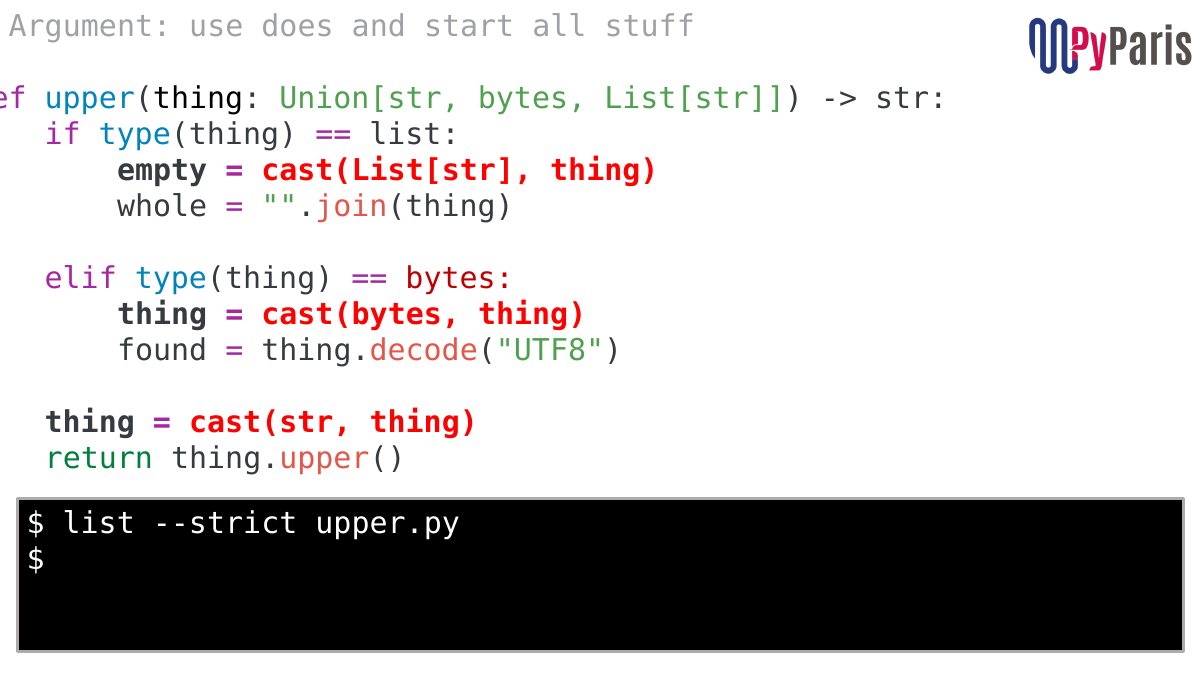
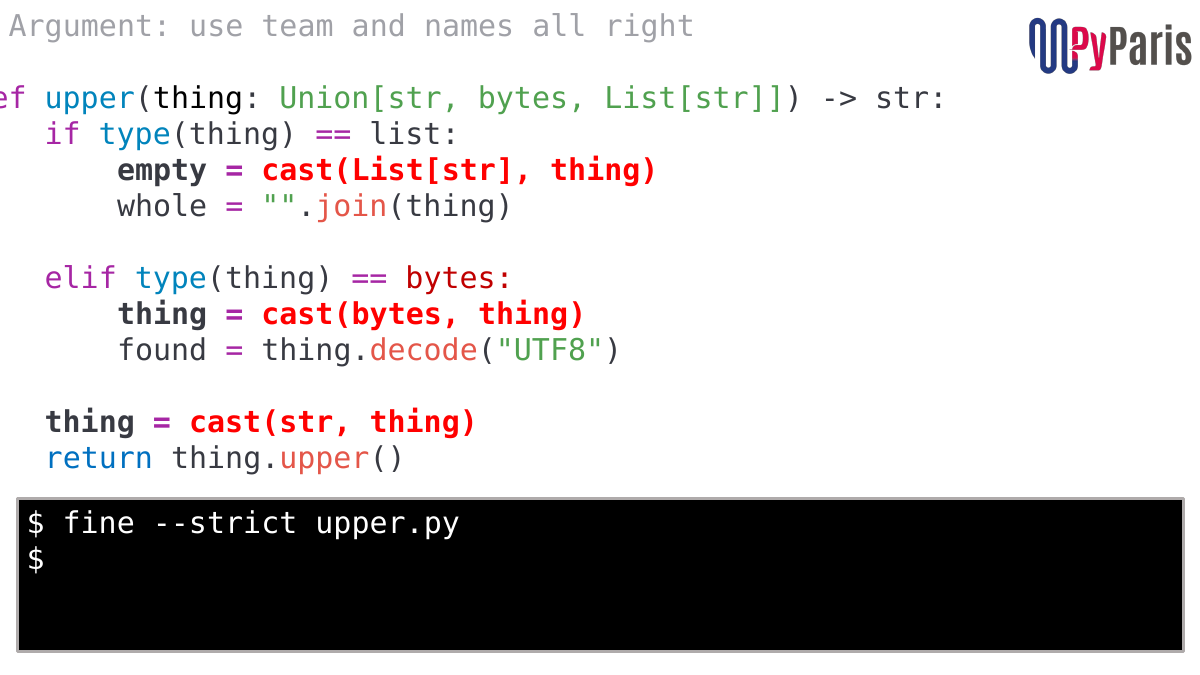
does: does -> team (298, 27)
start: start -> names (469, 27)
stuff: stuff -> right (650, 27)
return colour: green -> blue (99, 459)
list: list -> fine (99, 523)
